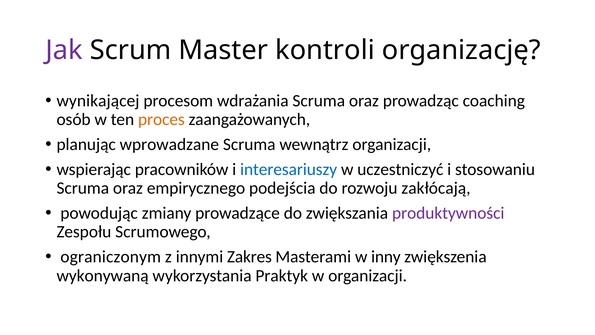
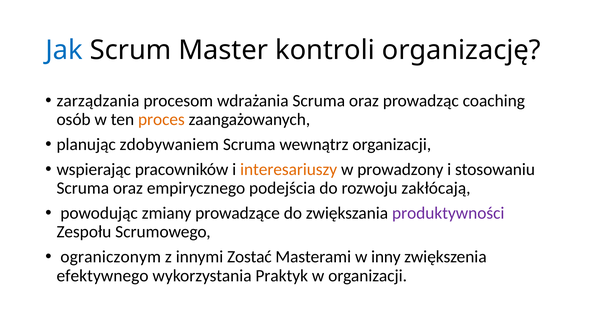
Jak colour: purple -> blue (64, 50)
wynikającej: wynikającej -> zarządzania (98, 101)
wprowadzane: wprowadzane -> zdobywaniem (169, 144)
interesariuszy colour: blue -> orange (289, 169)
uczestniczyć: uczestniczyć -> prowadzony (400, 169)
Zakres: Zakres -> Zostać (249, 257)
wykonywaną: wykonywaną -> efektywnego (103, 275)
